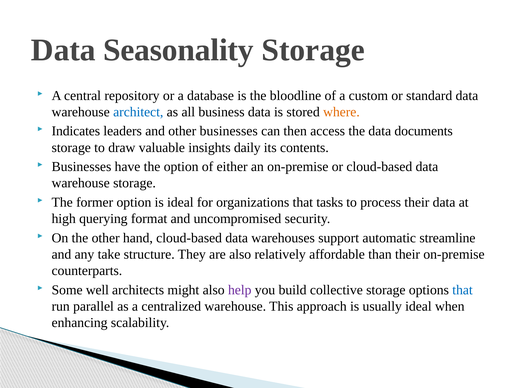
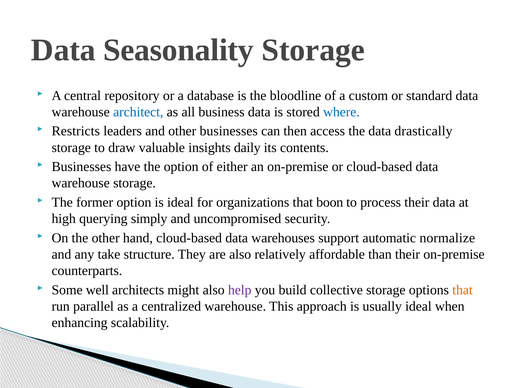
where colour: orange -> blue (341, 112)
Indicates: Indicates -> Restricts (76, 131)
documents: documents -> drastically (424, 131)
tasks: tasks -> boon (330, 202)
format: format -> simply (149, 219)
streamline: streamline -> normalize (447, 238)
that colour: blue -> orange (463, 290)
